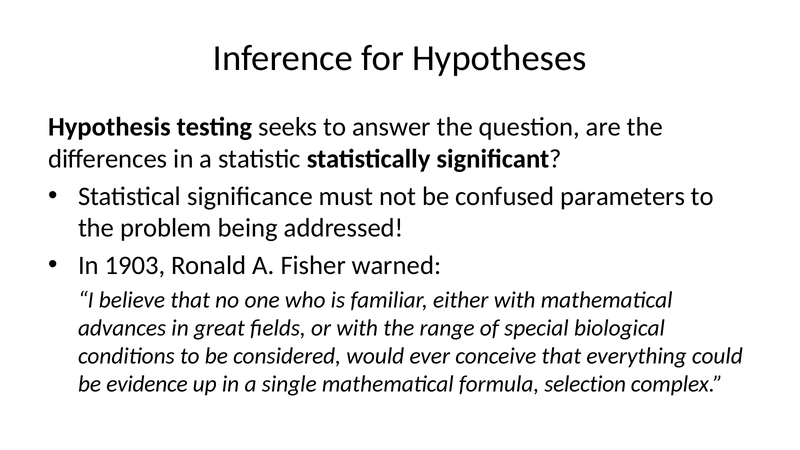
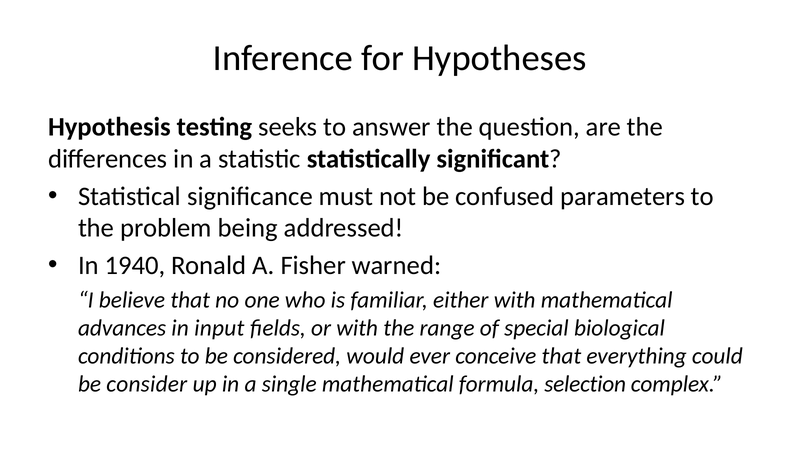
1903: 1903 -> 1940 (135, 266)
great: great -> input (219, 328)
evidence: evidence -> consider (147, 384)
